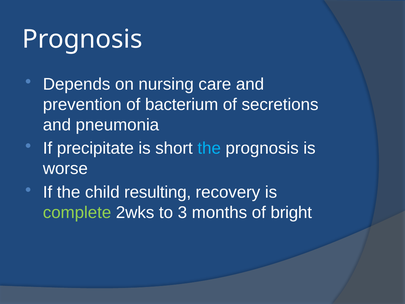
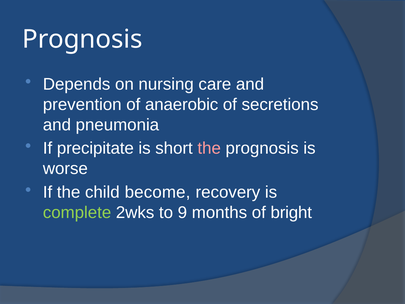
bacterium: bacterium -> anaerobic (182, 104)
the colour: light blue -> pink (209, 148)
resulting: resulting -> become (158, 192)
3: 3 -> 9 (182, 212)
